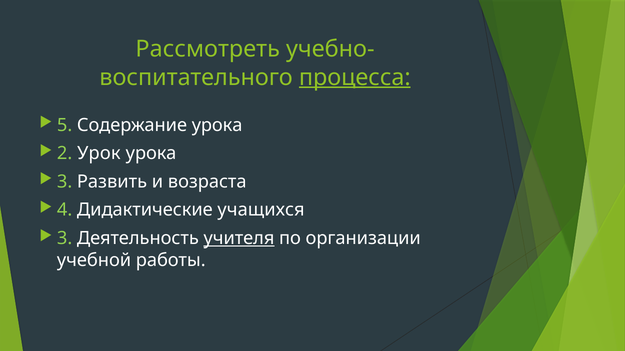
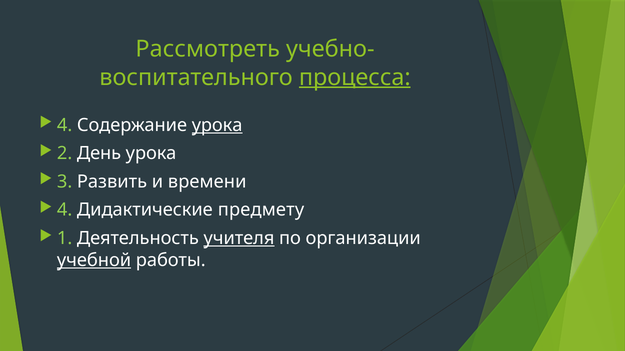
5: 5 -> 4 (65, 125)
урока underline: none -> present (217, 125)
Урок: Урок -> День (99, 154)
возраста: возраста -> времени (207, 182)
учащихся: учащихся -> предмету (261, 210)
3: 3 -> 1 (65, 239)
учебной underline: none -> present (94, 261)
